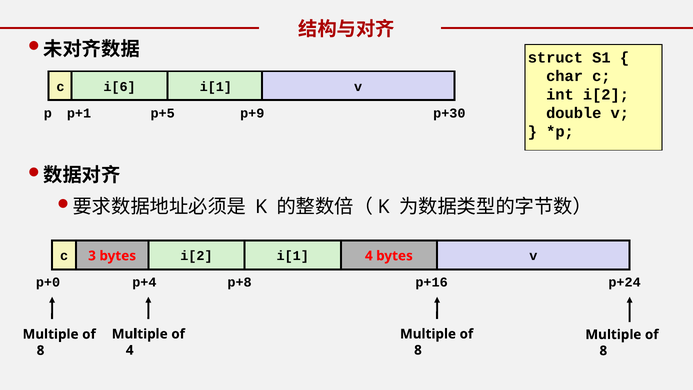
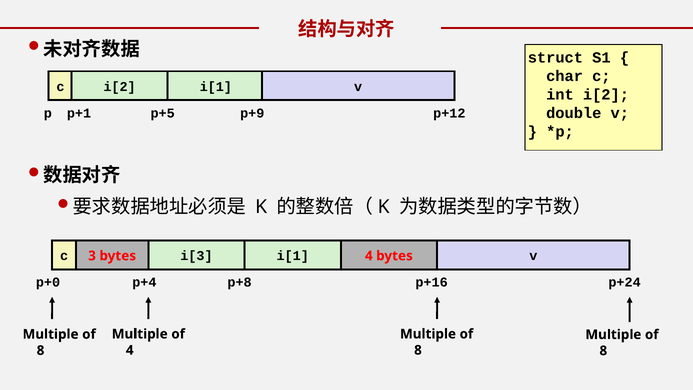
c i[6: i[6 -> i[2 (120, 87)
p+30: p+30 -> p+12 (449, 113)
c i[2: i[2 -> i[3 (196, 256)
